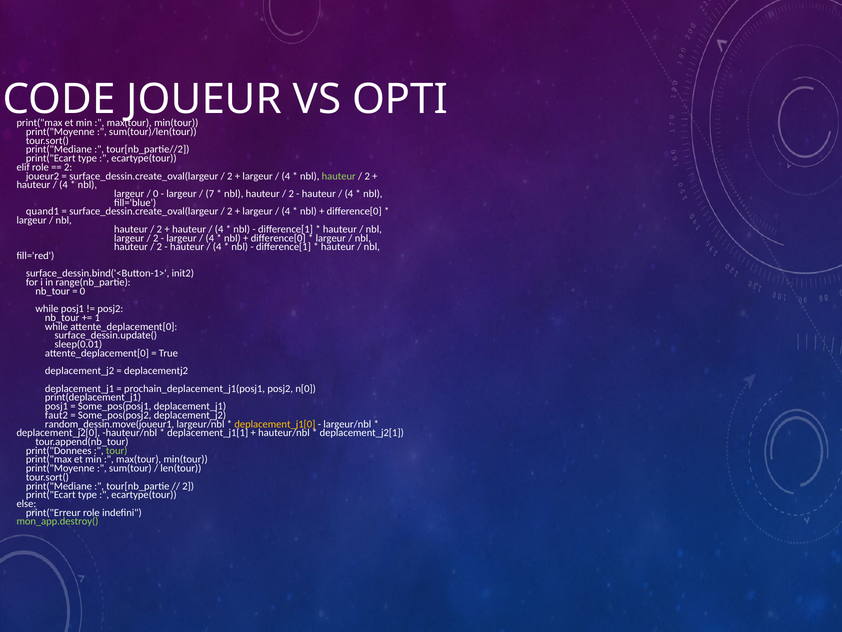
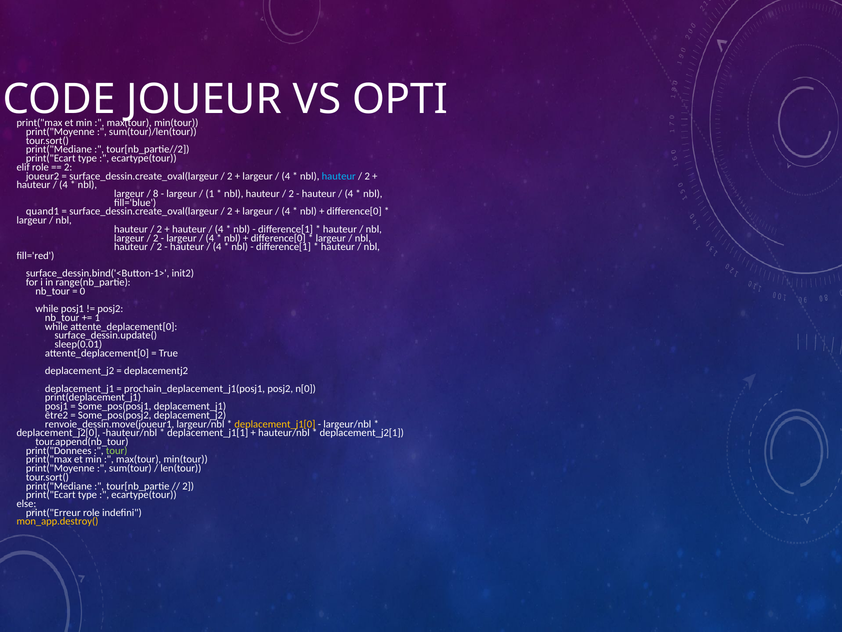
hauteur colour: light green -> light blue (339, 176)
0: 0 -> 8 (156, 194)
7: 7 -> 1 (210, 194)
faut2: faut2 -> être2 (56, 415)
random_dessin.move(joueur1: random_dessin.move(joueur1 -> renvoie_dessin.move(joueur1 (110, 424)
mon_app.destroy( colour: light green -> yellow (57, 521)
